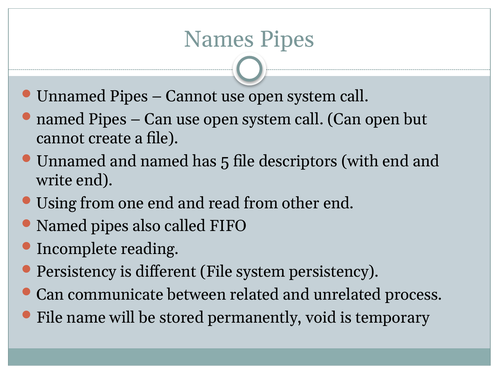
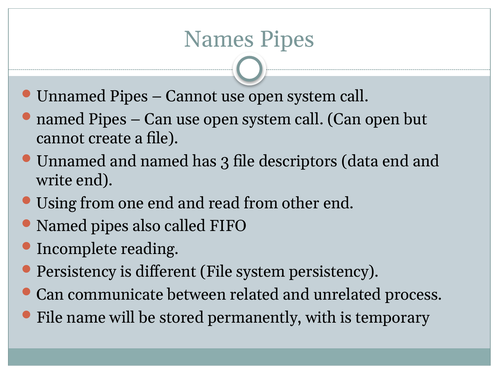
5: 5 -> 3 (225, 161)
with: with -> data (360, 161)
void: void -> with (321, 318)
